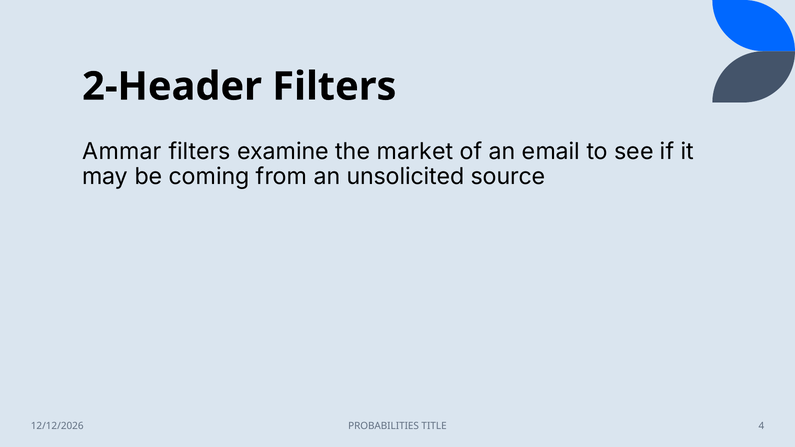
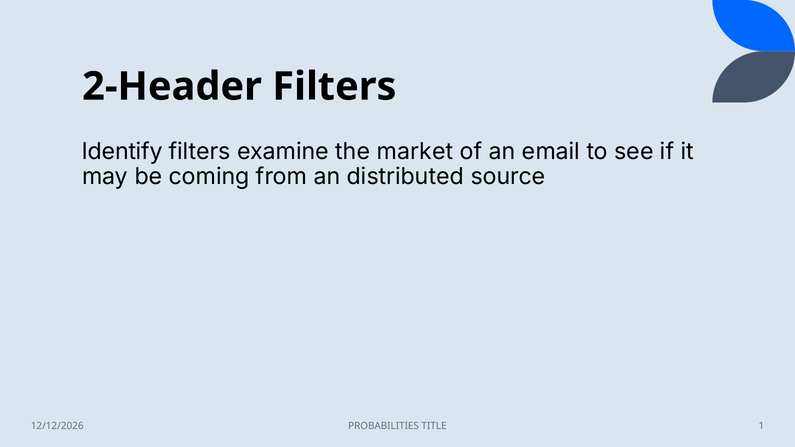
Ammar: Ammar -> Identify (122, 152)
unsolicited: unsolicited -> distributed (405, 177)
4: 4 -> 1 (761, 426)
